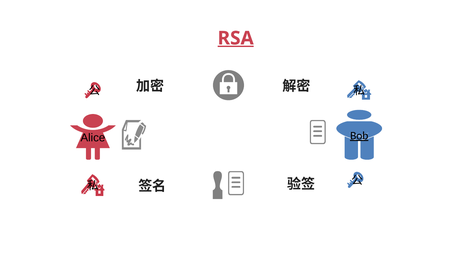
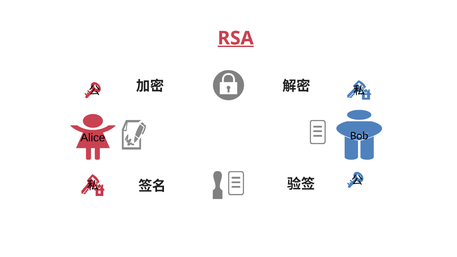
Bob underline: present -> none (359, 136)
